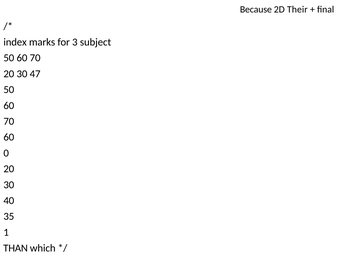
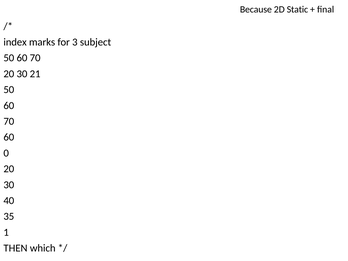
Their: Their -> Static (297, 9)
47: 47 -> 21 (35, 74)
THAN: THAN -> THEN (15, 248)
